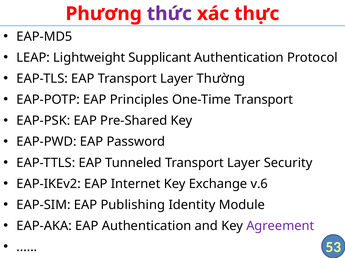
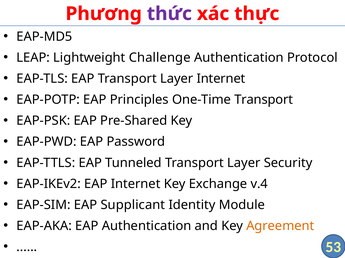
Supplicant: Supplicant -> Challenge (160, 58)
Layer Thường: Thường -> Internet (221, 79)
v.6: v.6 -> v.4 (259, 184)
Publishing: Publishing -> Supplicant (133, 205)
Agreement colour: purple -> orange (280, 227)
